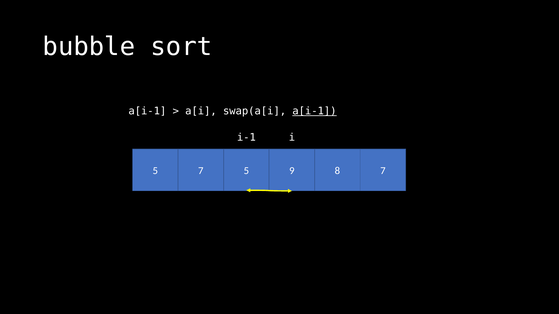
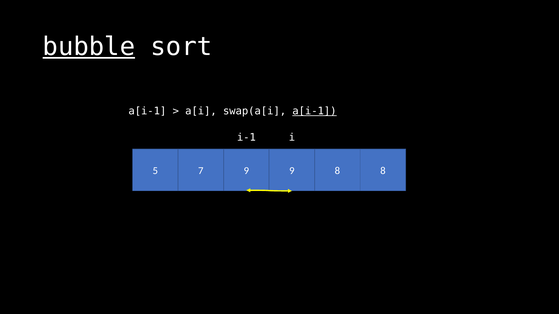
bubble underline: none -> present (89, 47)
7 5: 5 -> 9 (246, 171)
8 7: 7 -> 8 (383, 171)
